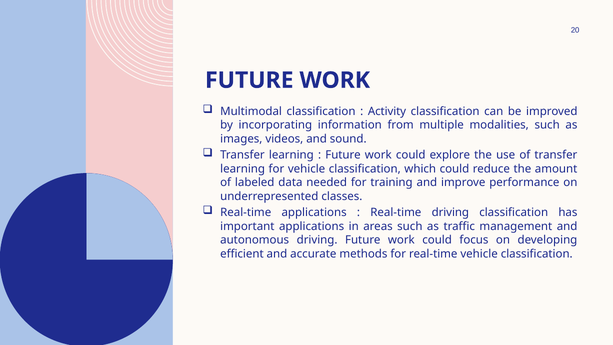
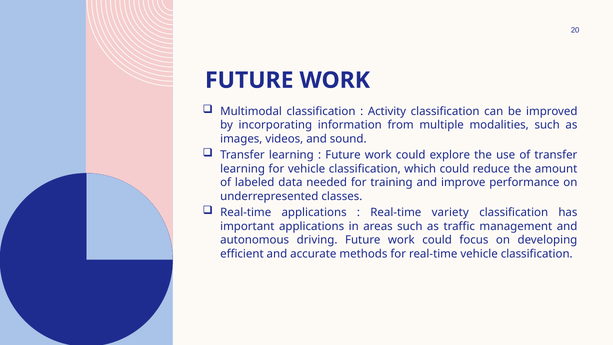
Real-time driving: driving -> variety (450, 212)
